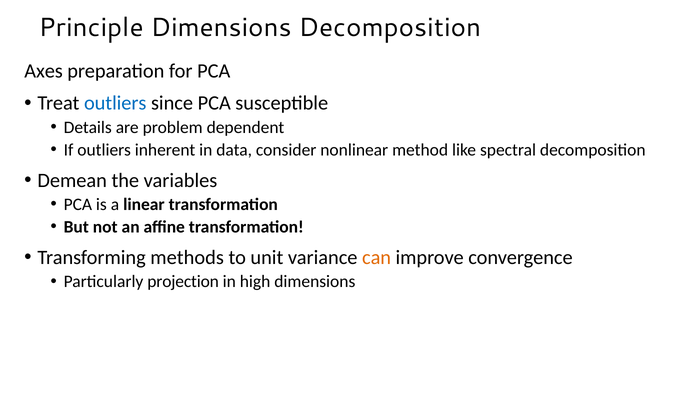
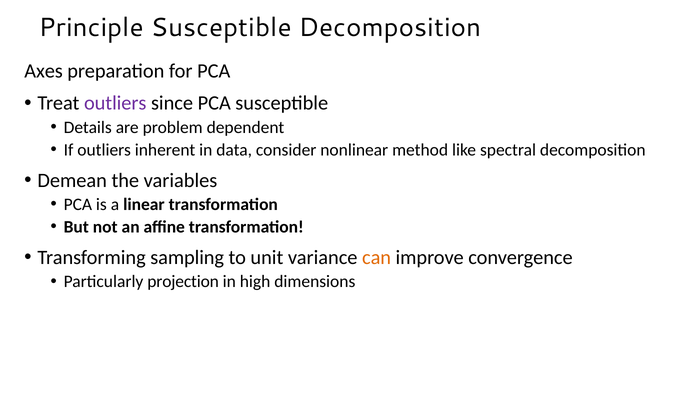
Principle Dimensions: Dimensions -> Susceptible (221, 28)
outliers colour: blue -> purple (115, 103)
methods: methods -> sampling (187, 258)
